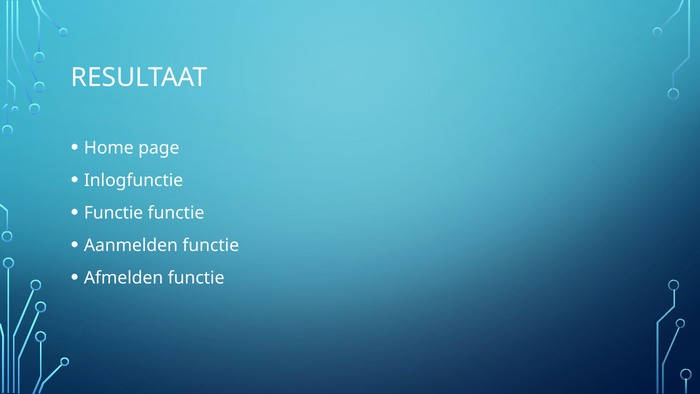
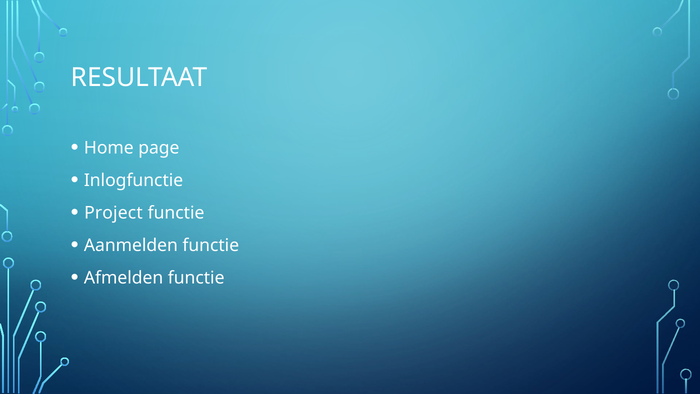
Functie: Functie -> Project (113, 213)
